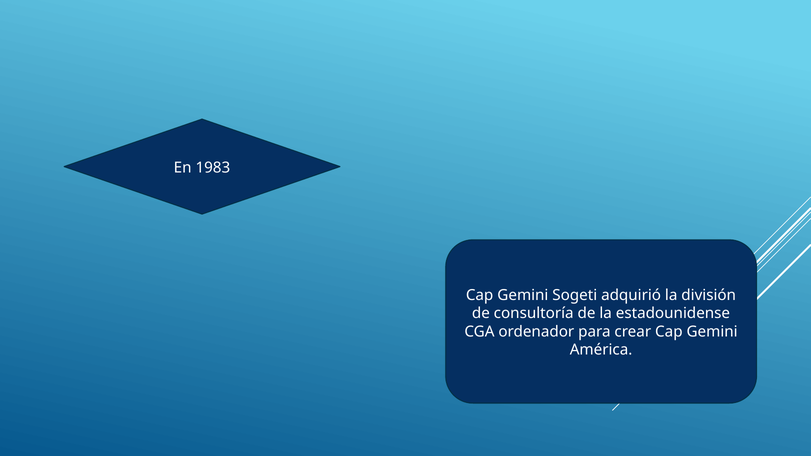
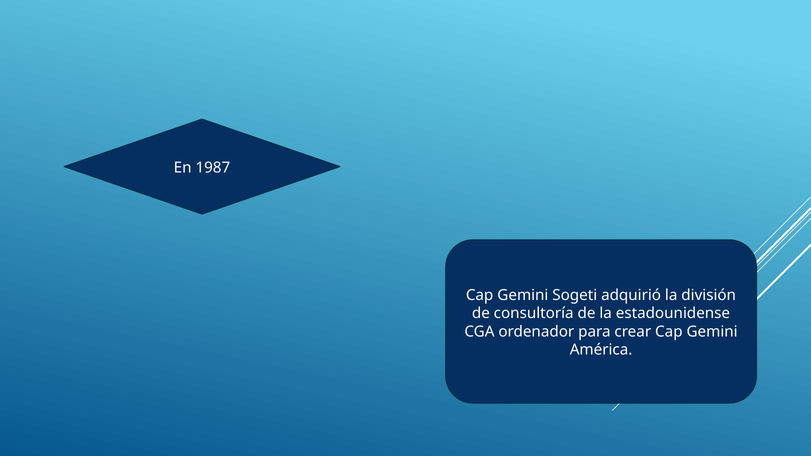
1983: 1983 -> 1987 (213, 168)
